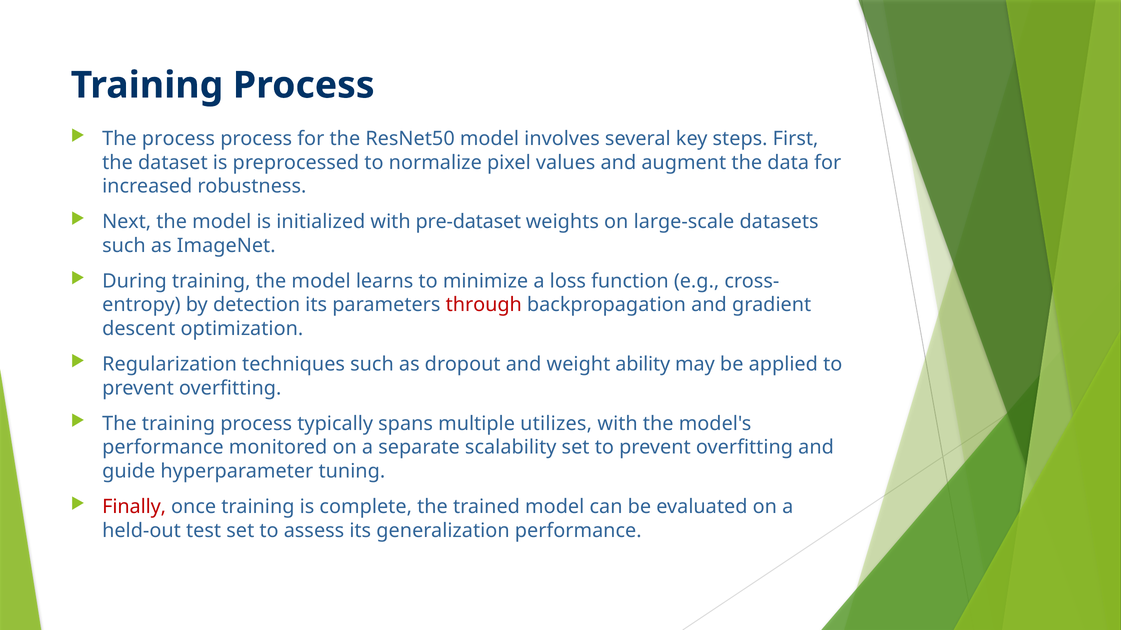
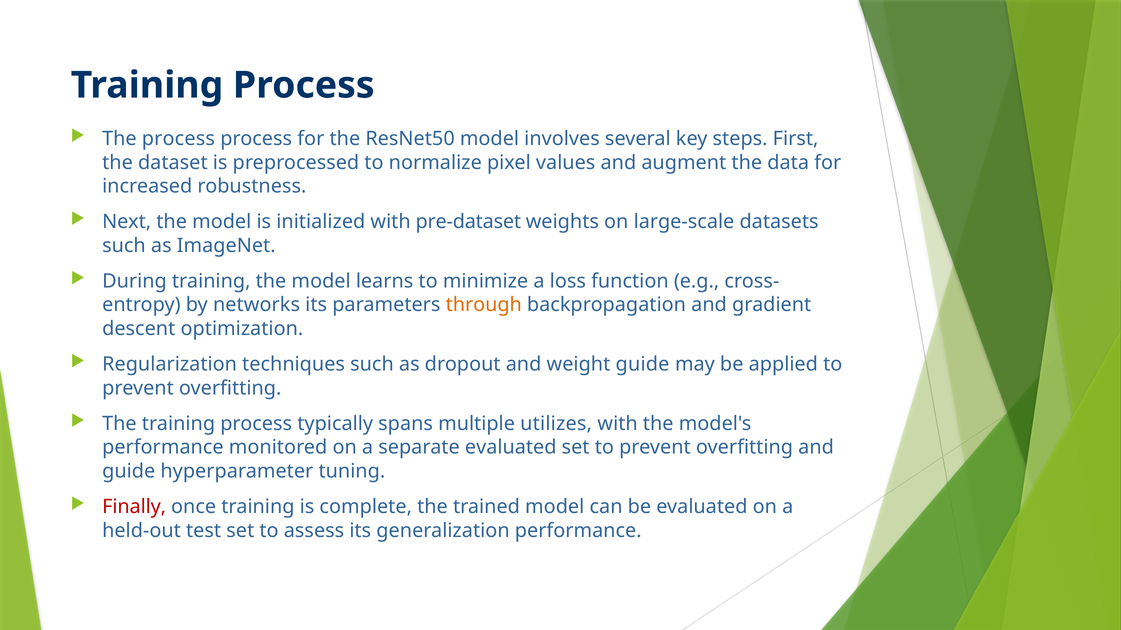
detection: detection -> networks (257, 305)
through colour: red -> orange (484, 305)
weight ability: ability -> guide (643, 365)
separate scalability: scalability -> evaluated (511, 448)
